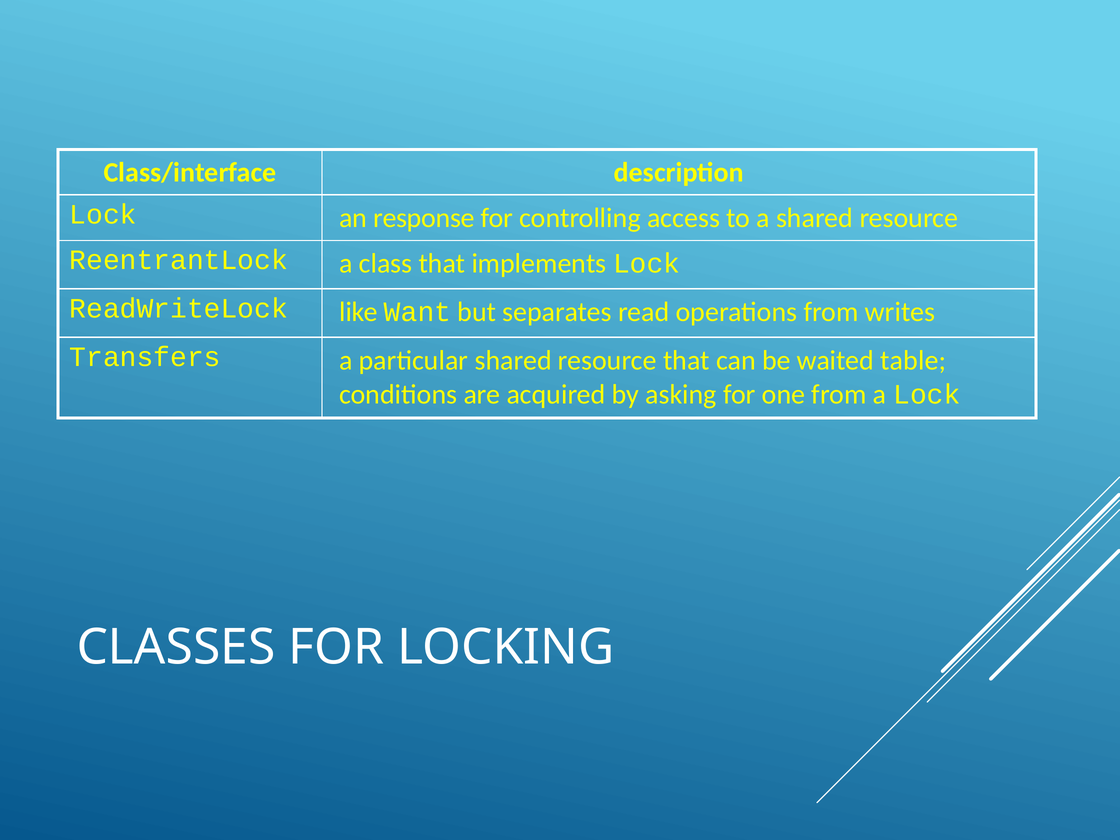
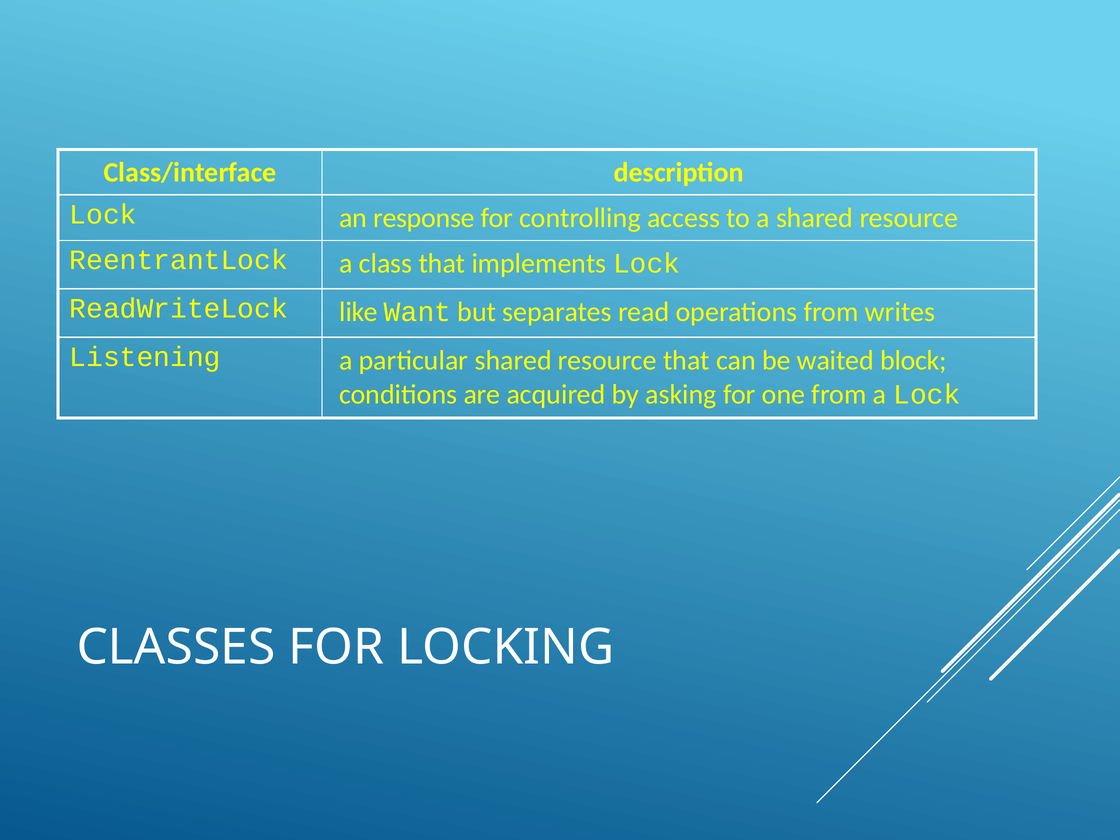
Transfers: Transfers -> Listening (145, 357)
table: table -> block (914, 360)
